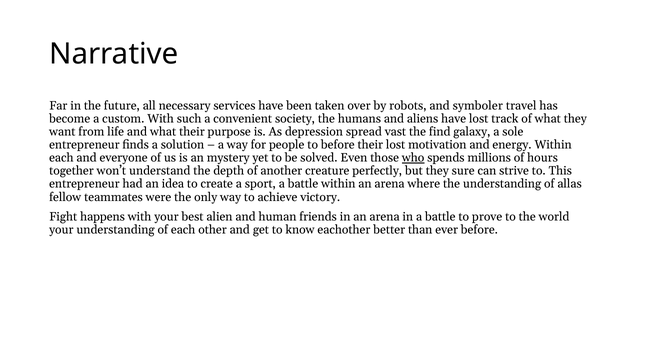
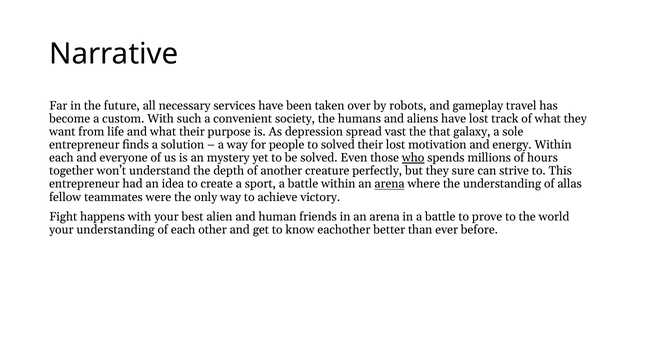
symboler: symboler -> gameplay (478, 105)
find: find -> that (440, 132)
to before: before -> solved (338, 145)
arena underline: none -> present (390, 184)
